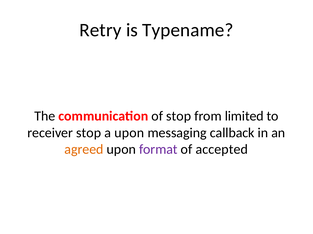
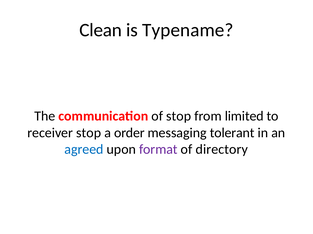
Retry: Retry -> Clean (101, 30)
a upon: upon -> order (129, 133)
callback: callback -> tolerant (232, 133)
agreed colour: orange -> blue (84, 150)
accepted: accepted -> directory (222, 150)
